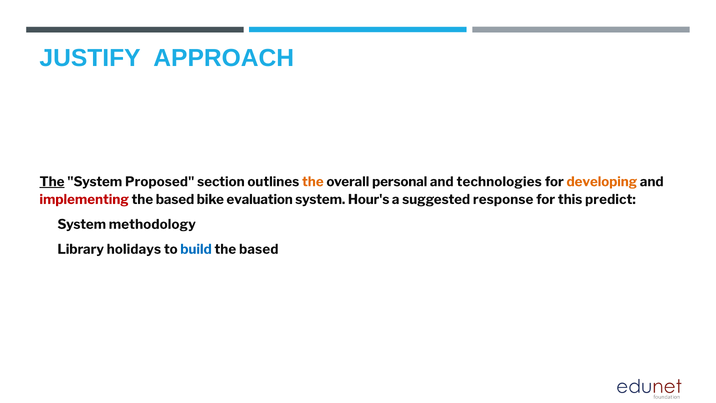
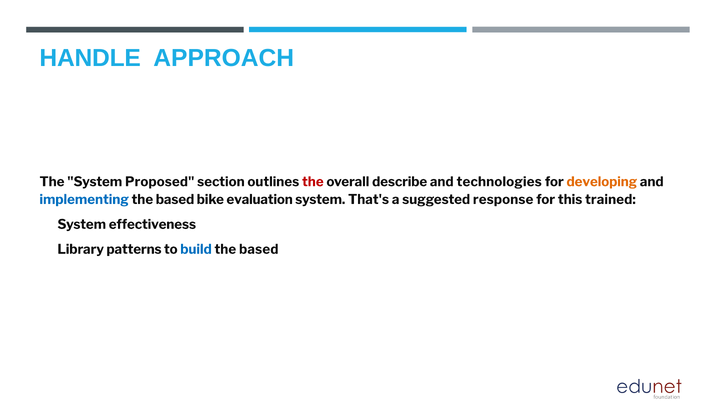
JUSTIFY: JUSTIFY -> HANDLE (90, 58)
The underline: present -> none (52, 182)
the colour: orange -> red (313, 182)
personal: personal -> describe (400, 182)
implementing colour: red -> blue (84, 199)
Hour's: Hour's -> That's (369, 199)
predict: predict -> trained (610, 199)
methodology: methodology -> effectiveness (152, 224)
holidays: holidays -> patterns (134, 249)
